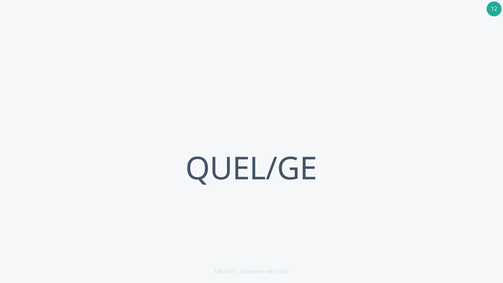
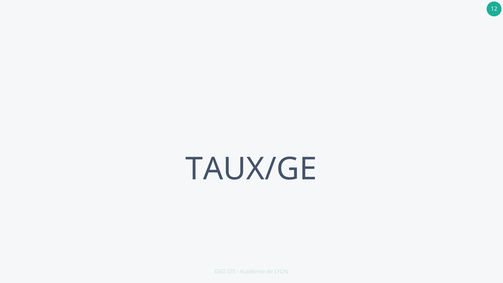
QUEL/GE: QUEL/GE -> TAUX/GE (251, 169)
